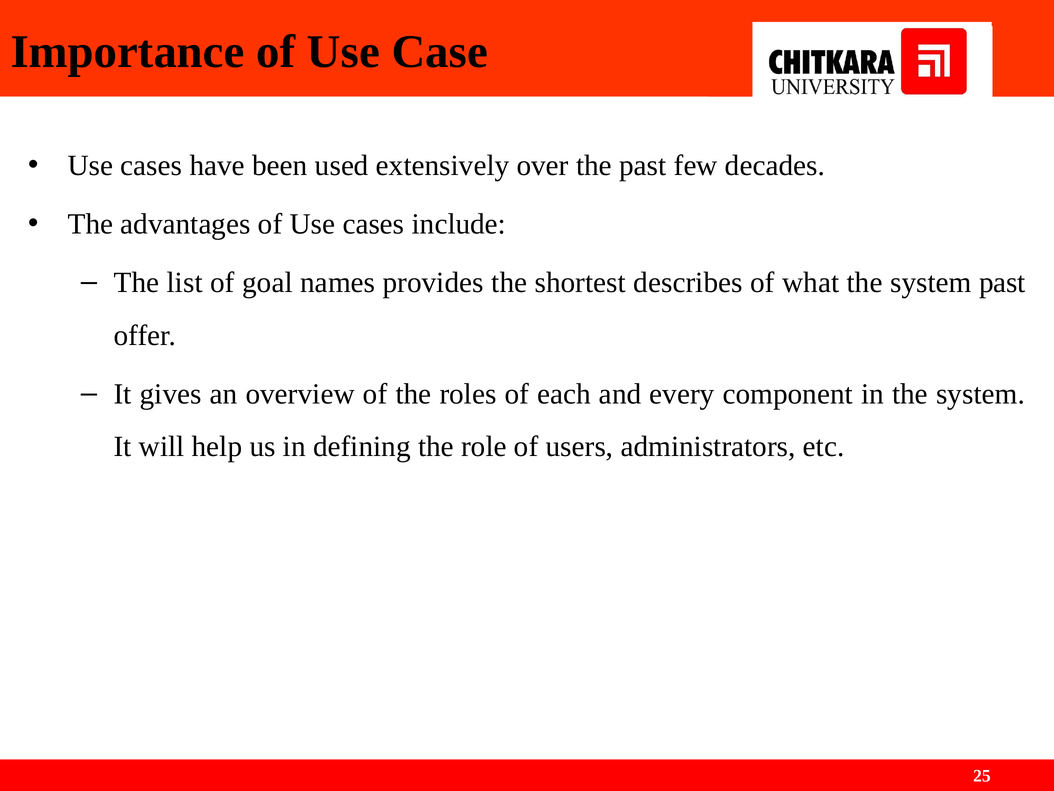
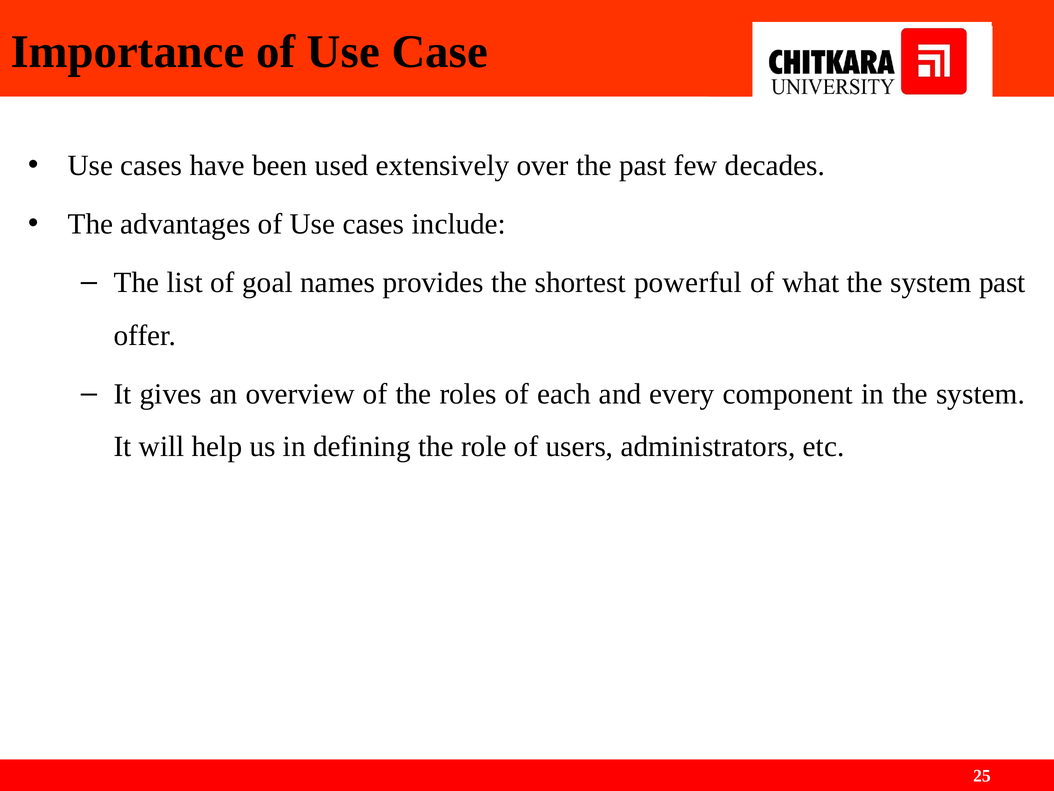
describes: describes -> powerful (688, 283)
